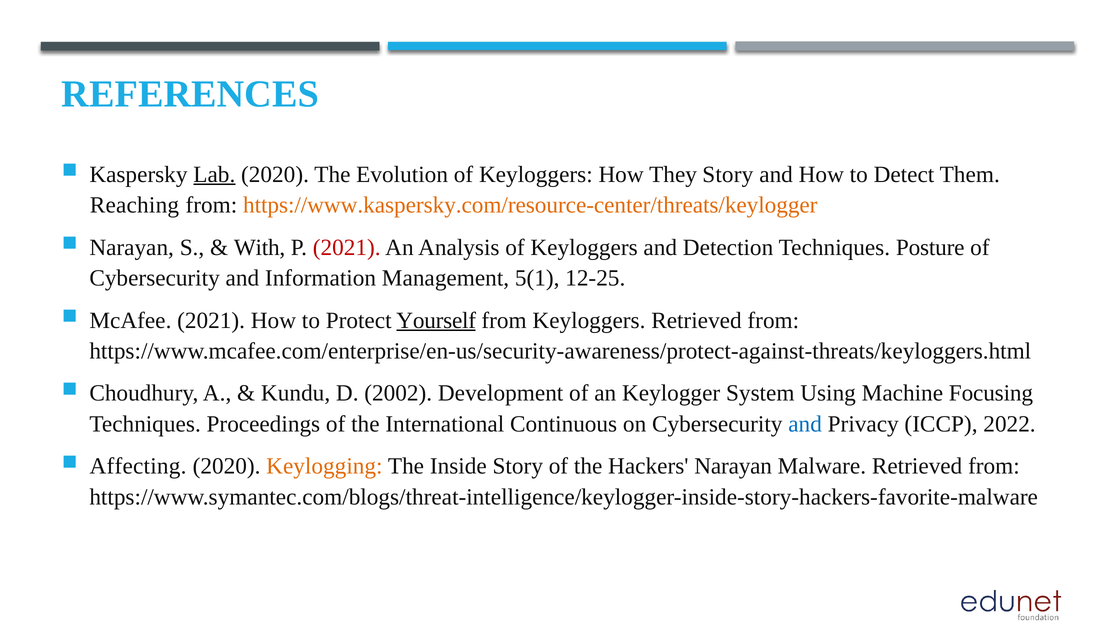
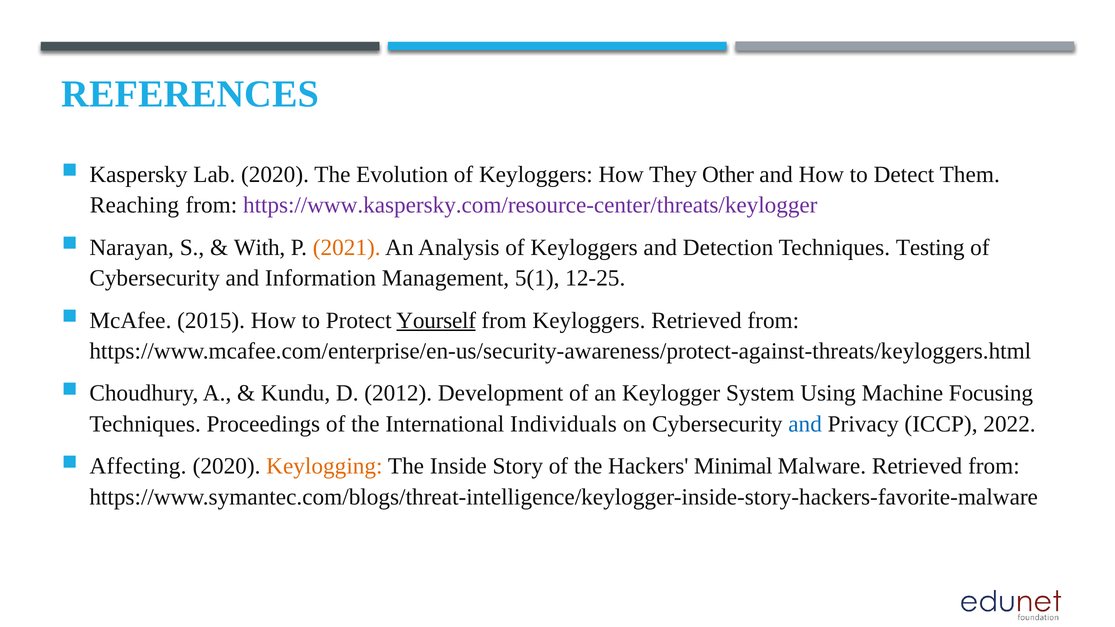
Lab underline: present -> none (214, 174)
They Story: Story -> Other (728, 174)
https://www.kaspersky.com/resource-center/threats/keylogger colour: orange -> purple (530, 205)
2021 colour: red -> orange (347, 247)
Posture: Posture -> Testing (930, 247)
McAfee 2021: 2021 -> 2015 (211, 320)
2002: 2002 -> 2012 (398, 393)
Continuous: Continuous -> Individuals (563, 424)
Hackers Narayan: Narayan -> Minimal (733, 466)
